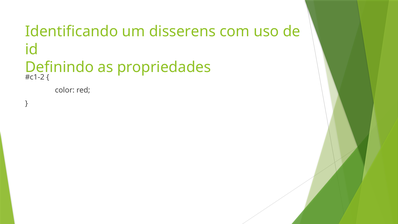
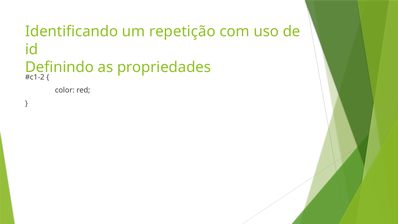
disserens: disserens -> repetição (182, 31)
